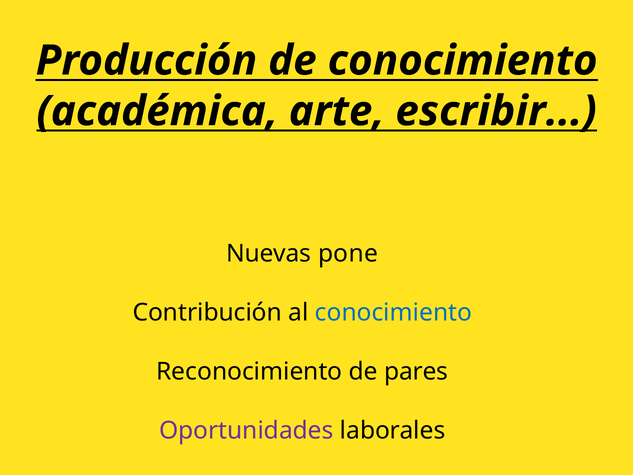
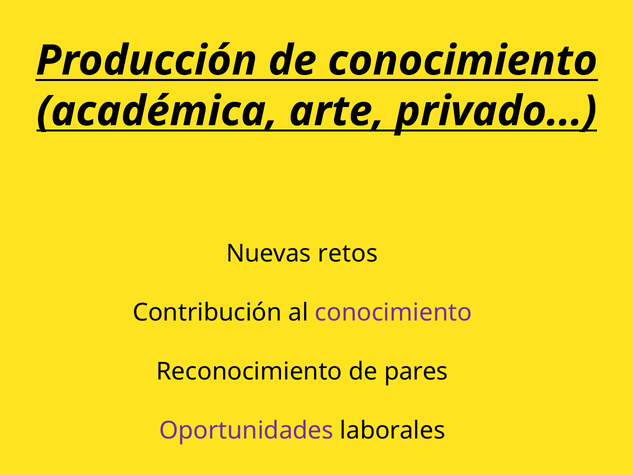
escribir: escribir -> privado (496, 111)
pone: pone -> retos (348, 253)
conocimiento colour: blue -> purple (393, 312)
